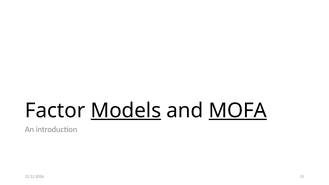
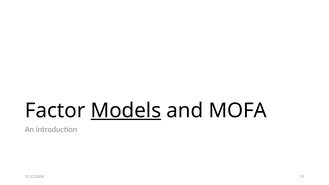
MOFA underline: present -> none (238, 111)
